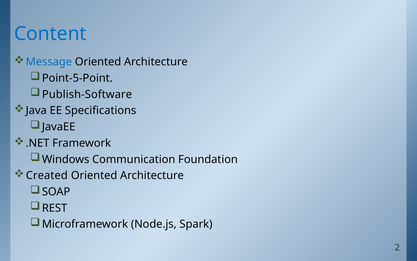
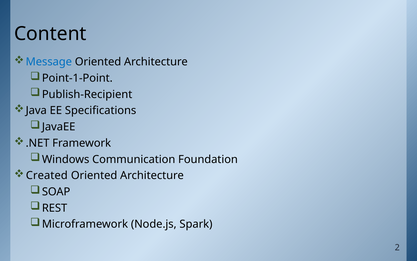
Content colour: blue -> black (50, 34)
Point-5-Point: Point-5-Point -> Point-1-Point (77, 78)
Publish-Software: Publish-Software -> Publish-Recipient (87, 94)
